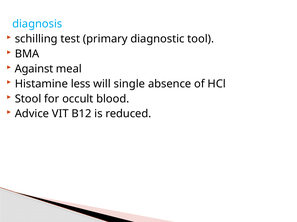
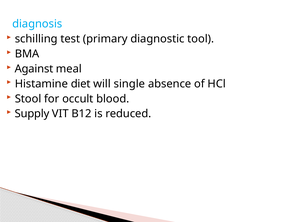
less: less -> diet (81, 84)
Advice: Advice -> Supply (32, 114)
